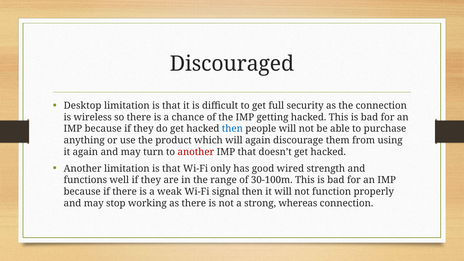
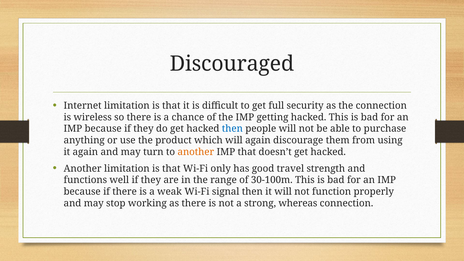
Desktop: Desktop -> Internet (83, 106)
another colour: red -> orange (196, 152)
wired: wired -> travel (290, 168)
